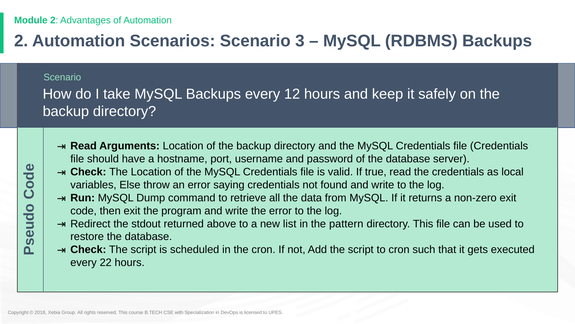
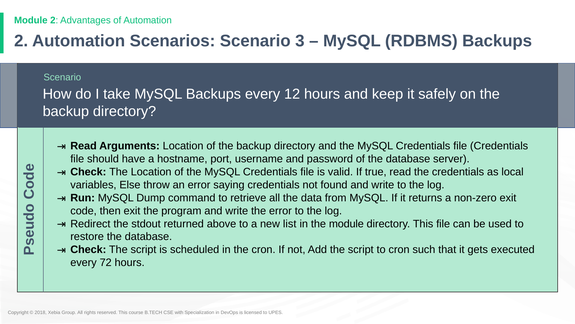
the pattern: pattern -> module (346, 223)
22: 22 -> 72 (106, 262)
